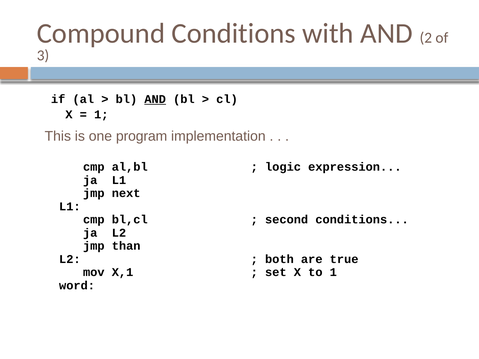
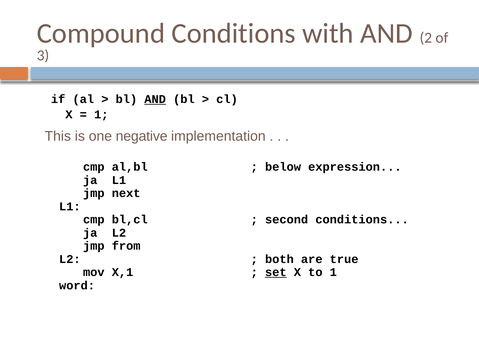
program: program -> negative (142, 136)
logic: logic -> below (283, 167)
than: than -> from (126, 246)
set underline: none -> present (276, 273)
